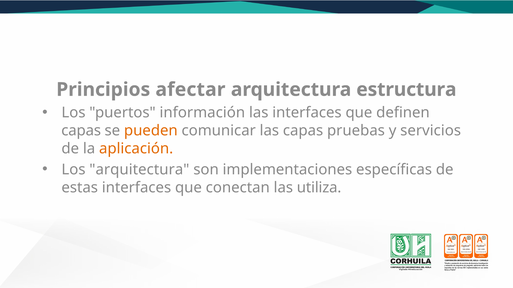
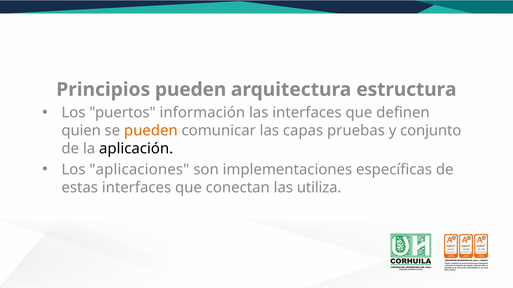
Principios afectar: afectar -> pueden (191, 90)
capas: capas -> quien (81, 131)
servicios: servicios -> conjunto (431, 131)
aplicación colour: orange -> black (136, 149)
Los arquitectura: arquitectura -> aplicaciones (139, 170)
